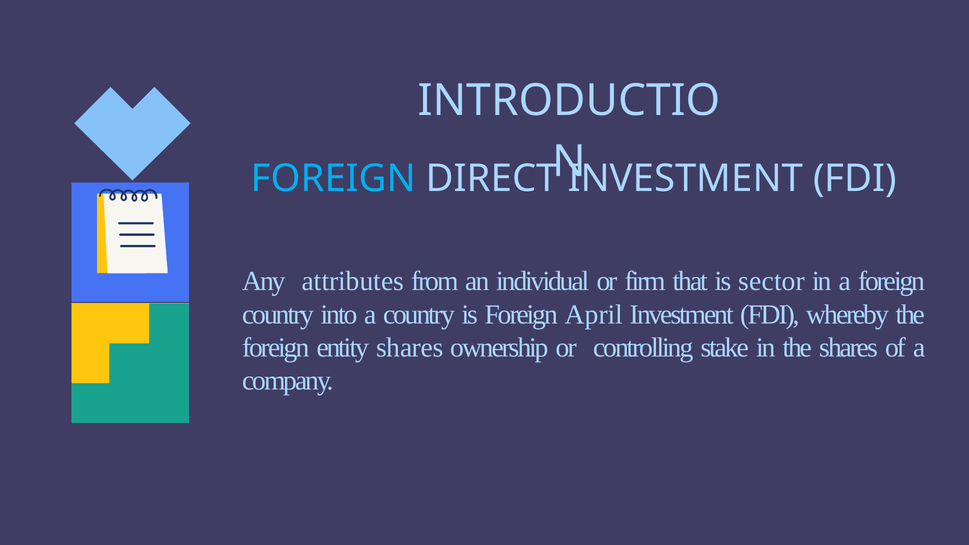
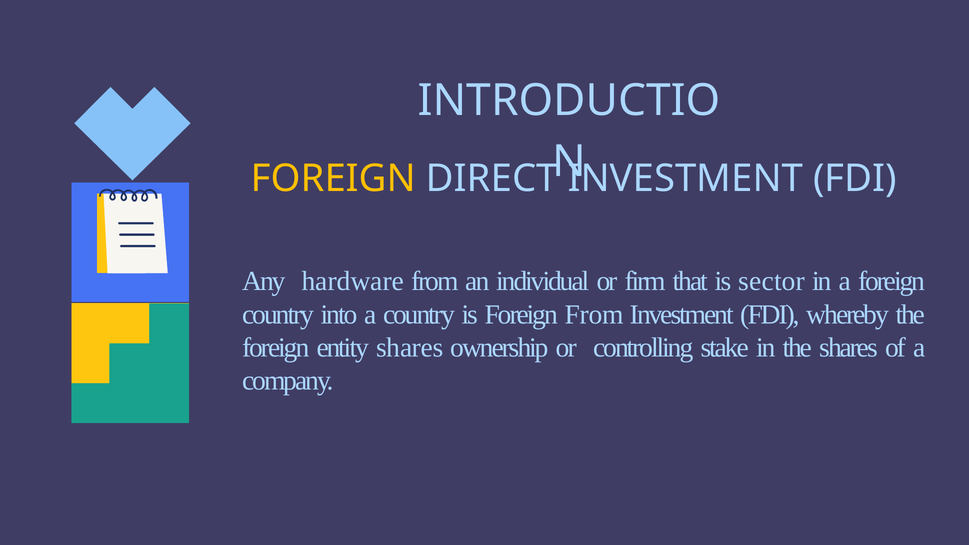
FOREIGN colour: light blue -> yellow (333, 179)
attributes: attributes -> hardware (353, 281)
Foreign April: April -> From (594, 314)
